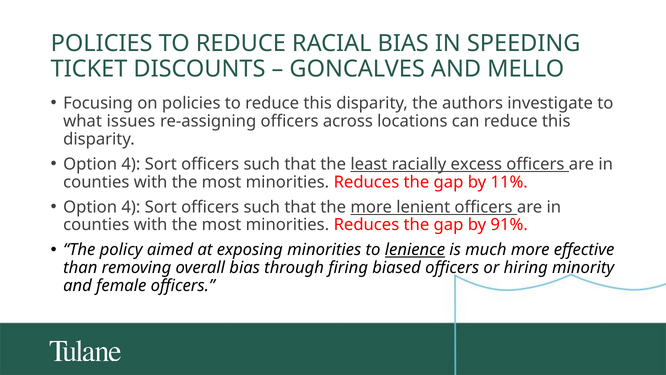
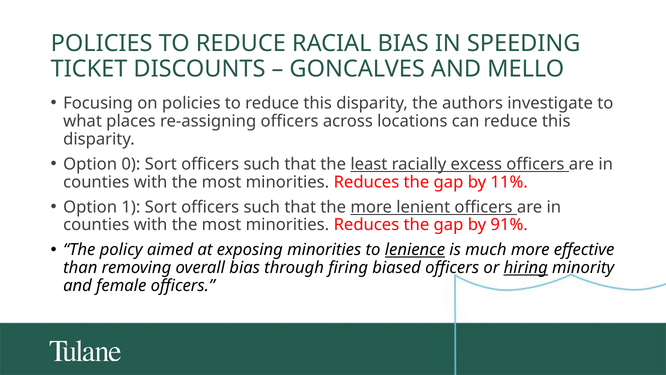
issues: issues -> places (131, 121)
4: 4 -> 0 (131, 164)
4: 4 -> 1 (131, 207)
hiring underline: none -> present (526, 268)
